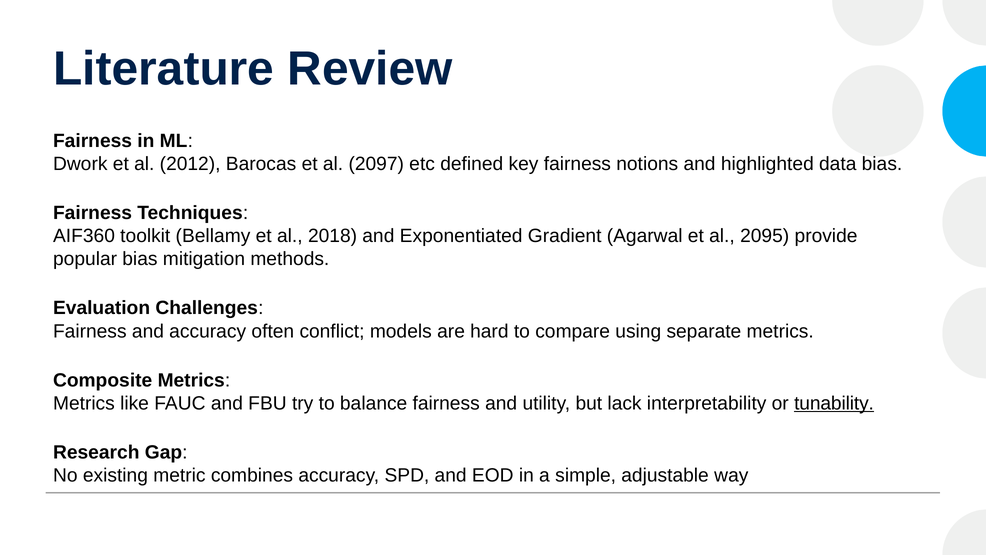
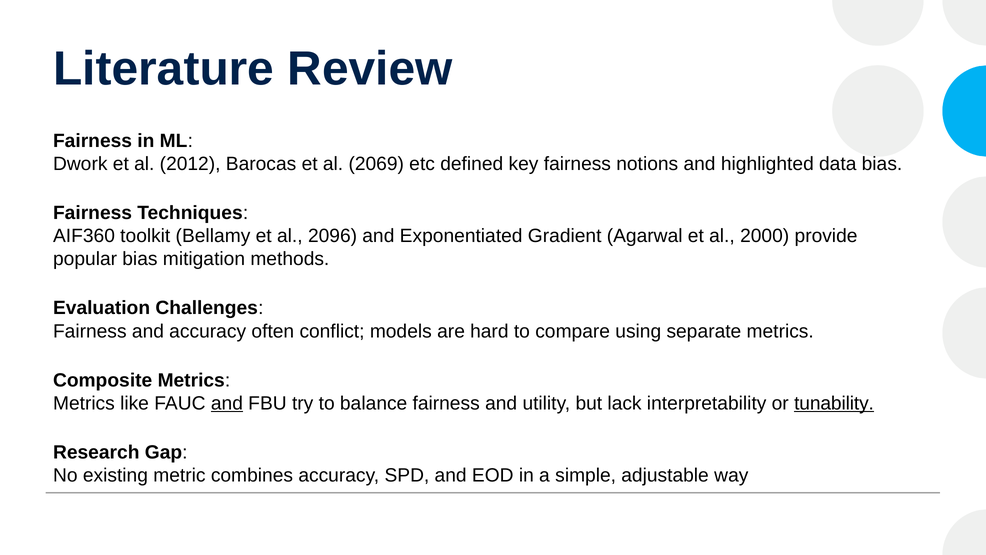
2097: 2097 -> 2069 (376, 164)
2018: 2018 -> 2096 (333, 236)
2095: 2095 -> 2000 (765, 236)
and underline: none -> present (227, 403)
